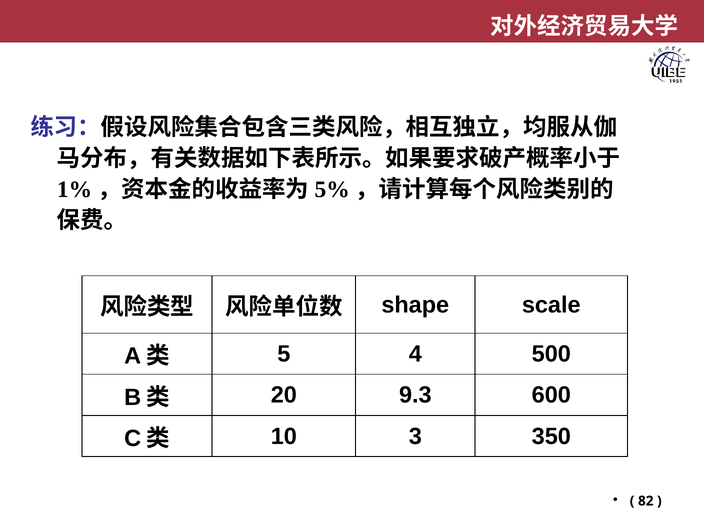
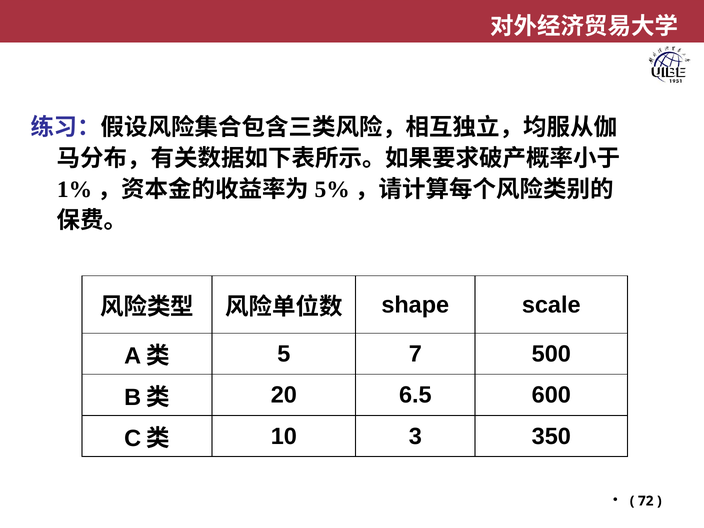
4: 4 -> 7 (415, 354)
9.3: 9.3 -> 6.5 (415, 395)
82: 82 -> 72 (646, 501)
